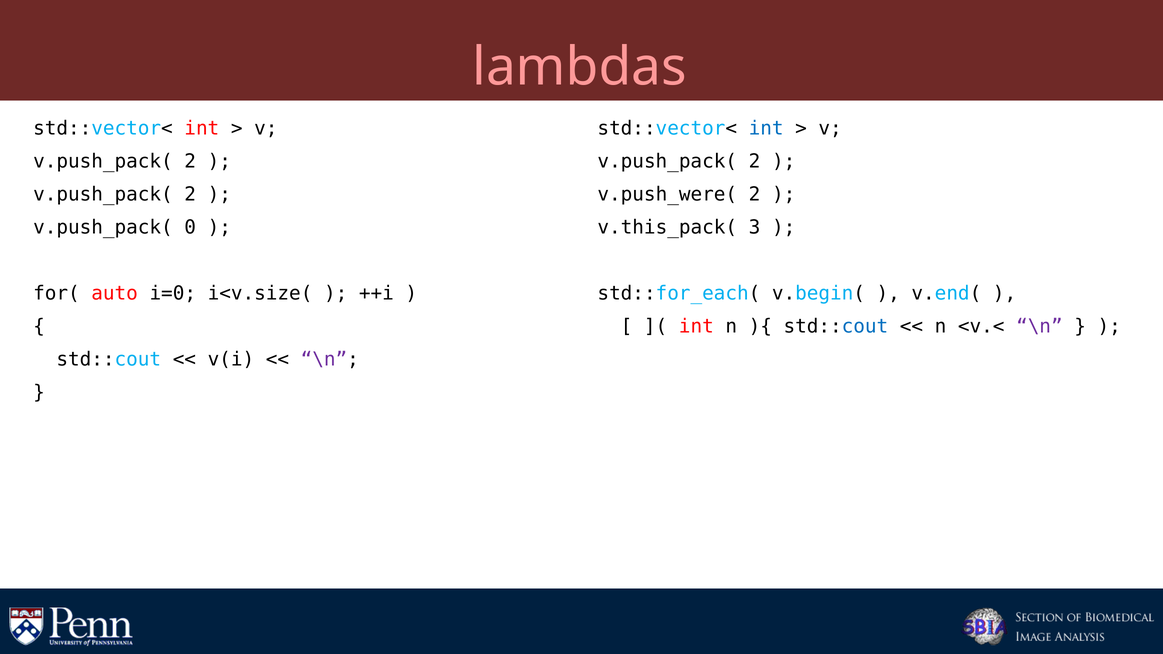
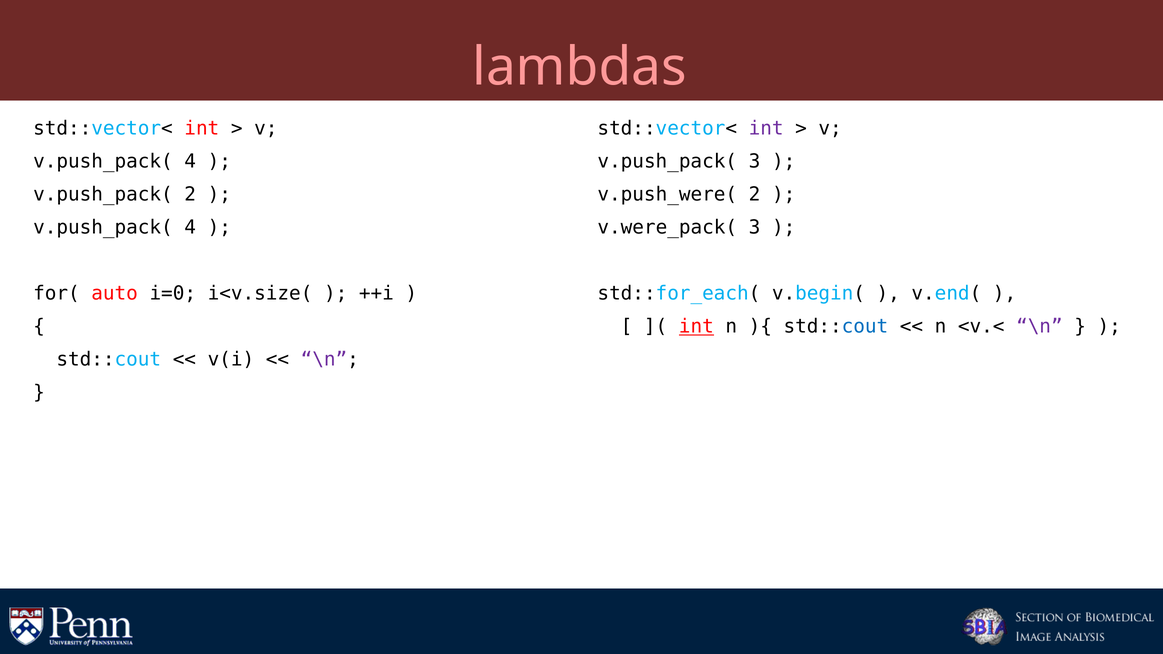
int colour: blue -> purple (766, 129)
2: 2 -> 4 (190, 162)
2: 2 -> 3 (754, 162)
0: 0 -> 4 (190, 228)
v.this_pack(: v.this_pack( -> v.were_pack( (667, 228)
int underline: none -> present (696, 327)
